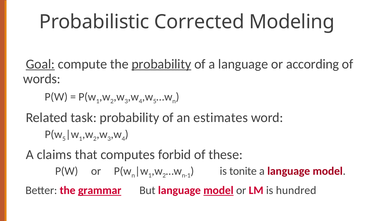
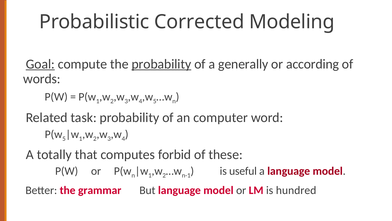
of a language: language -> generally (243, 64)
estimates: estimates -> computer (221, 117)
claims: claims -> totally (54, 154)
tonite: tonite -> useful (243, 171)
grammar underline: present -> none (100, 190)
model underline: present -> none (218, 190)
